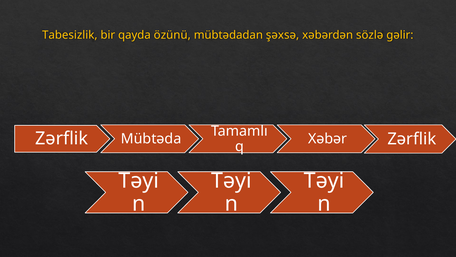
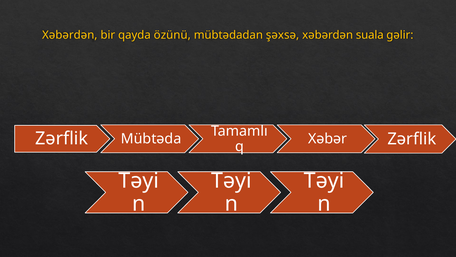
Tabesizlik: Tabesizlik -> Xəbərdən (70, 35)
sözlə: sözlə -> suala (370, 35)
